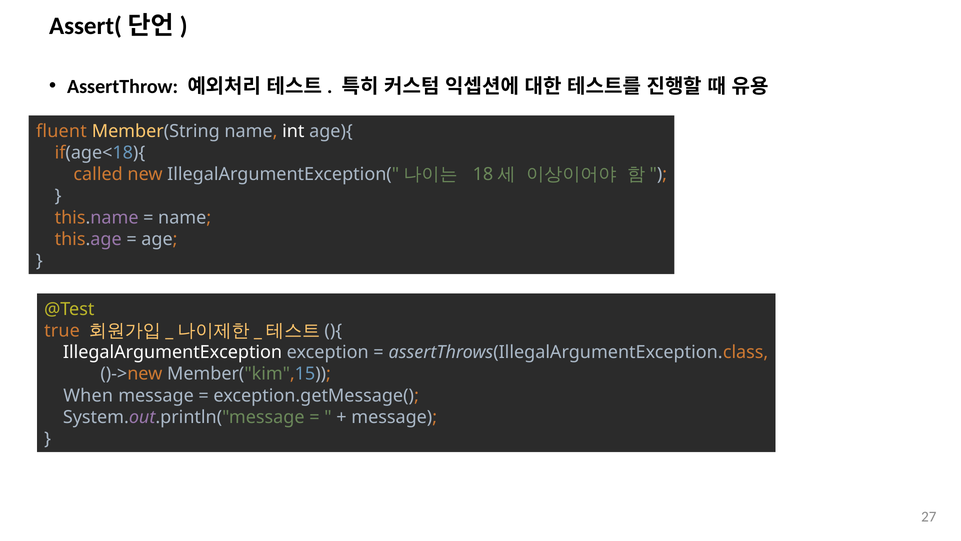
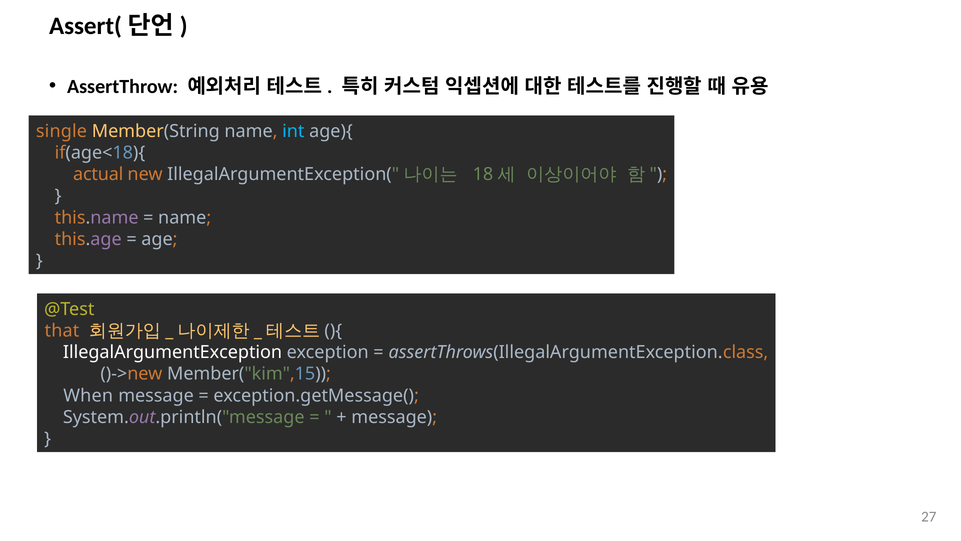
fluent: fluent -> single (61, 131)
int colour: white -> light blue (293, 131)
called: called -> actual (98, 174)
true: true -> that (62, 330)
